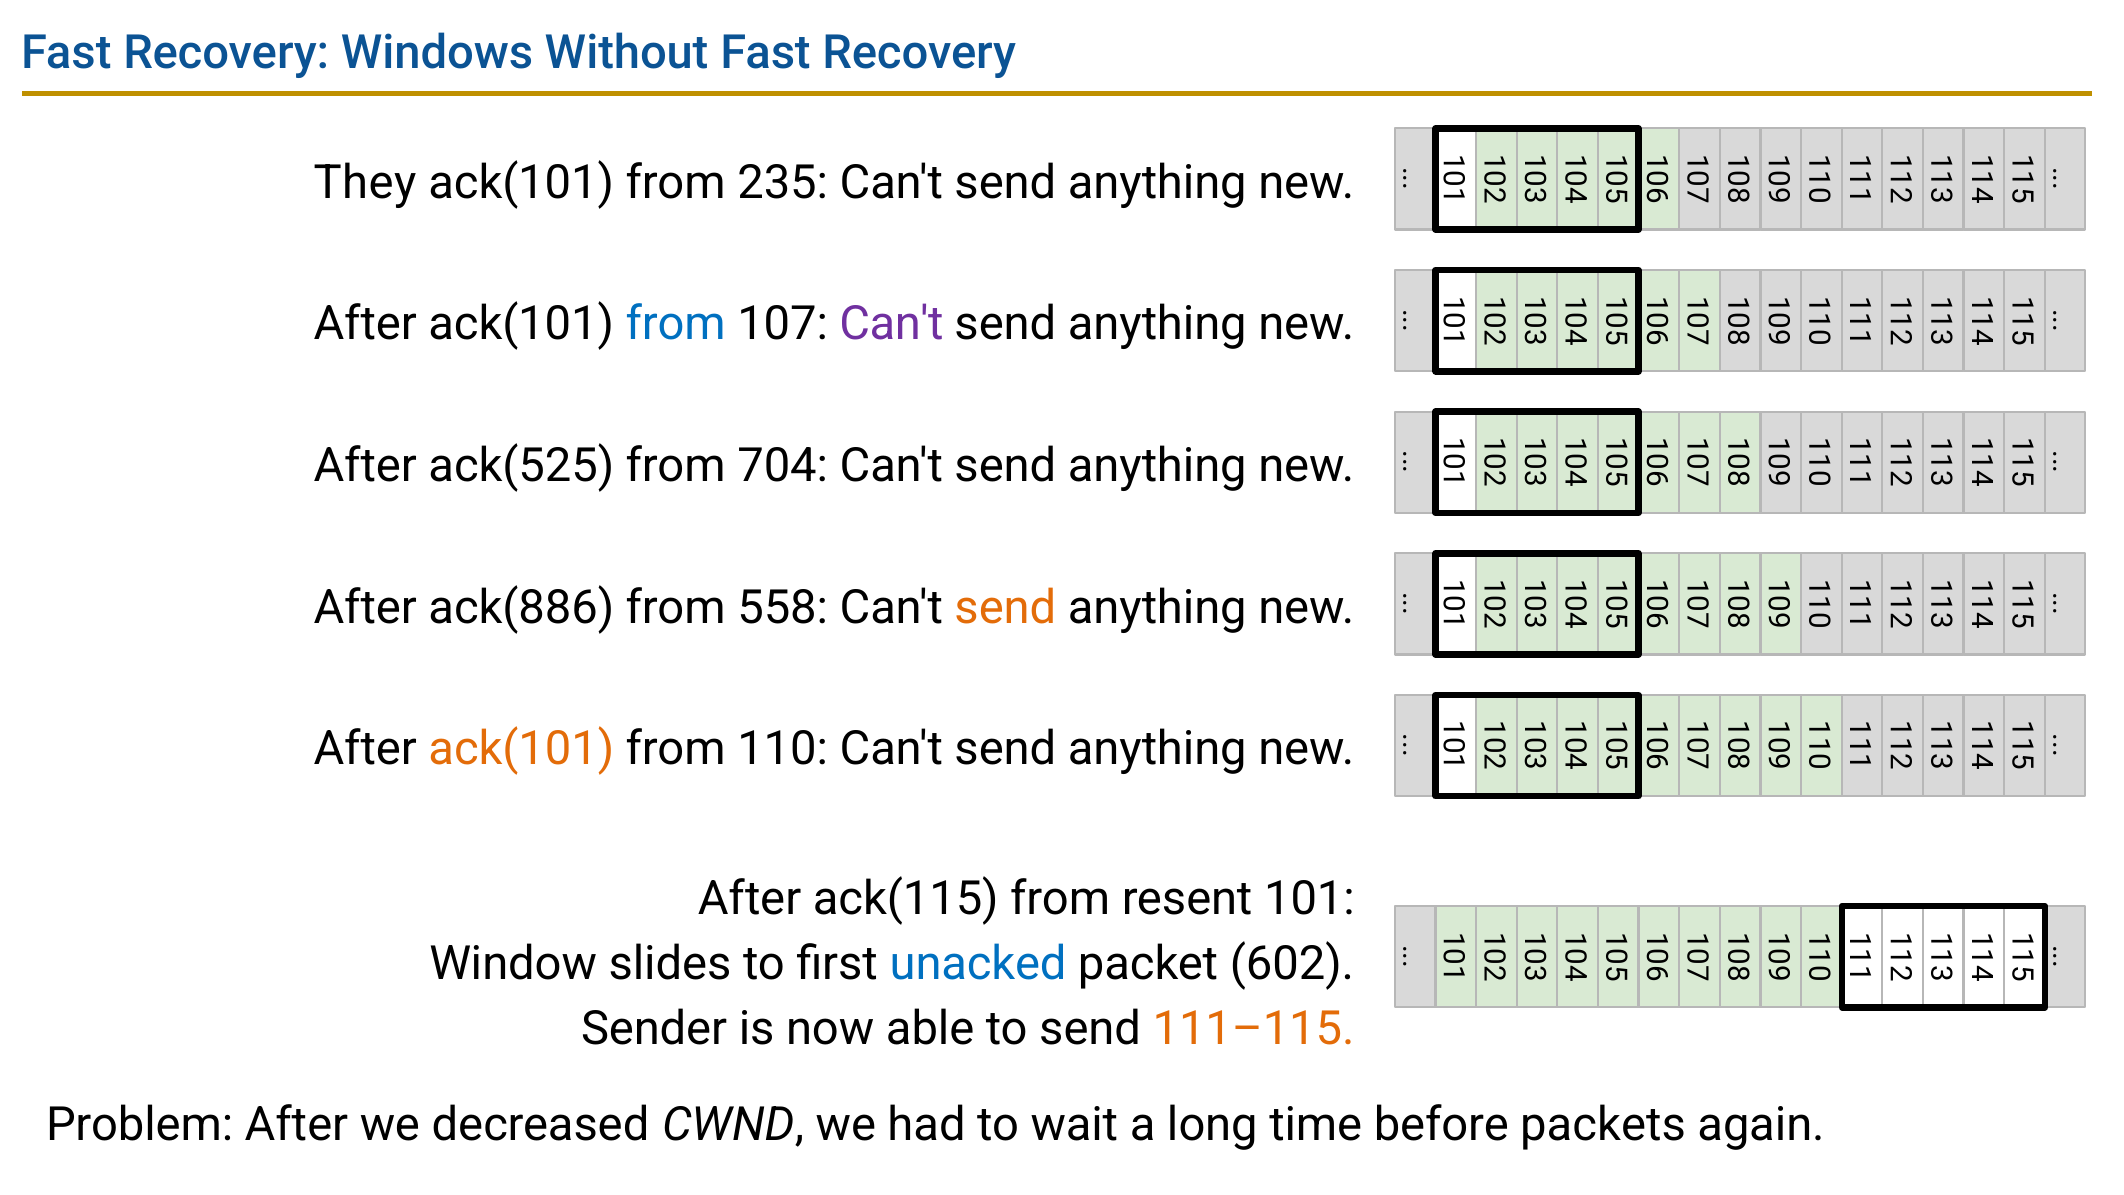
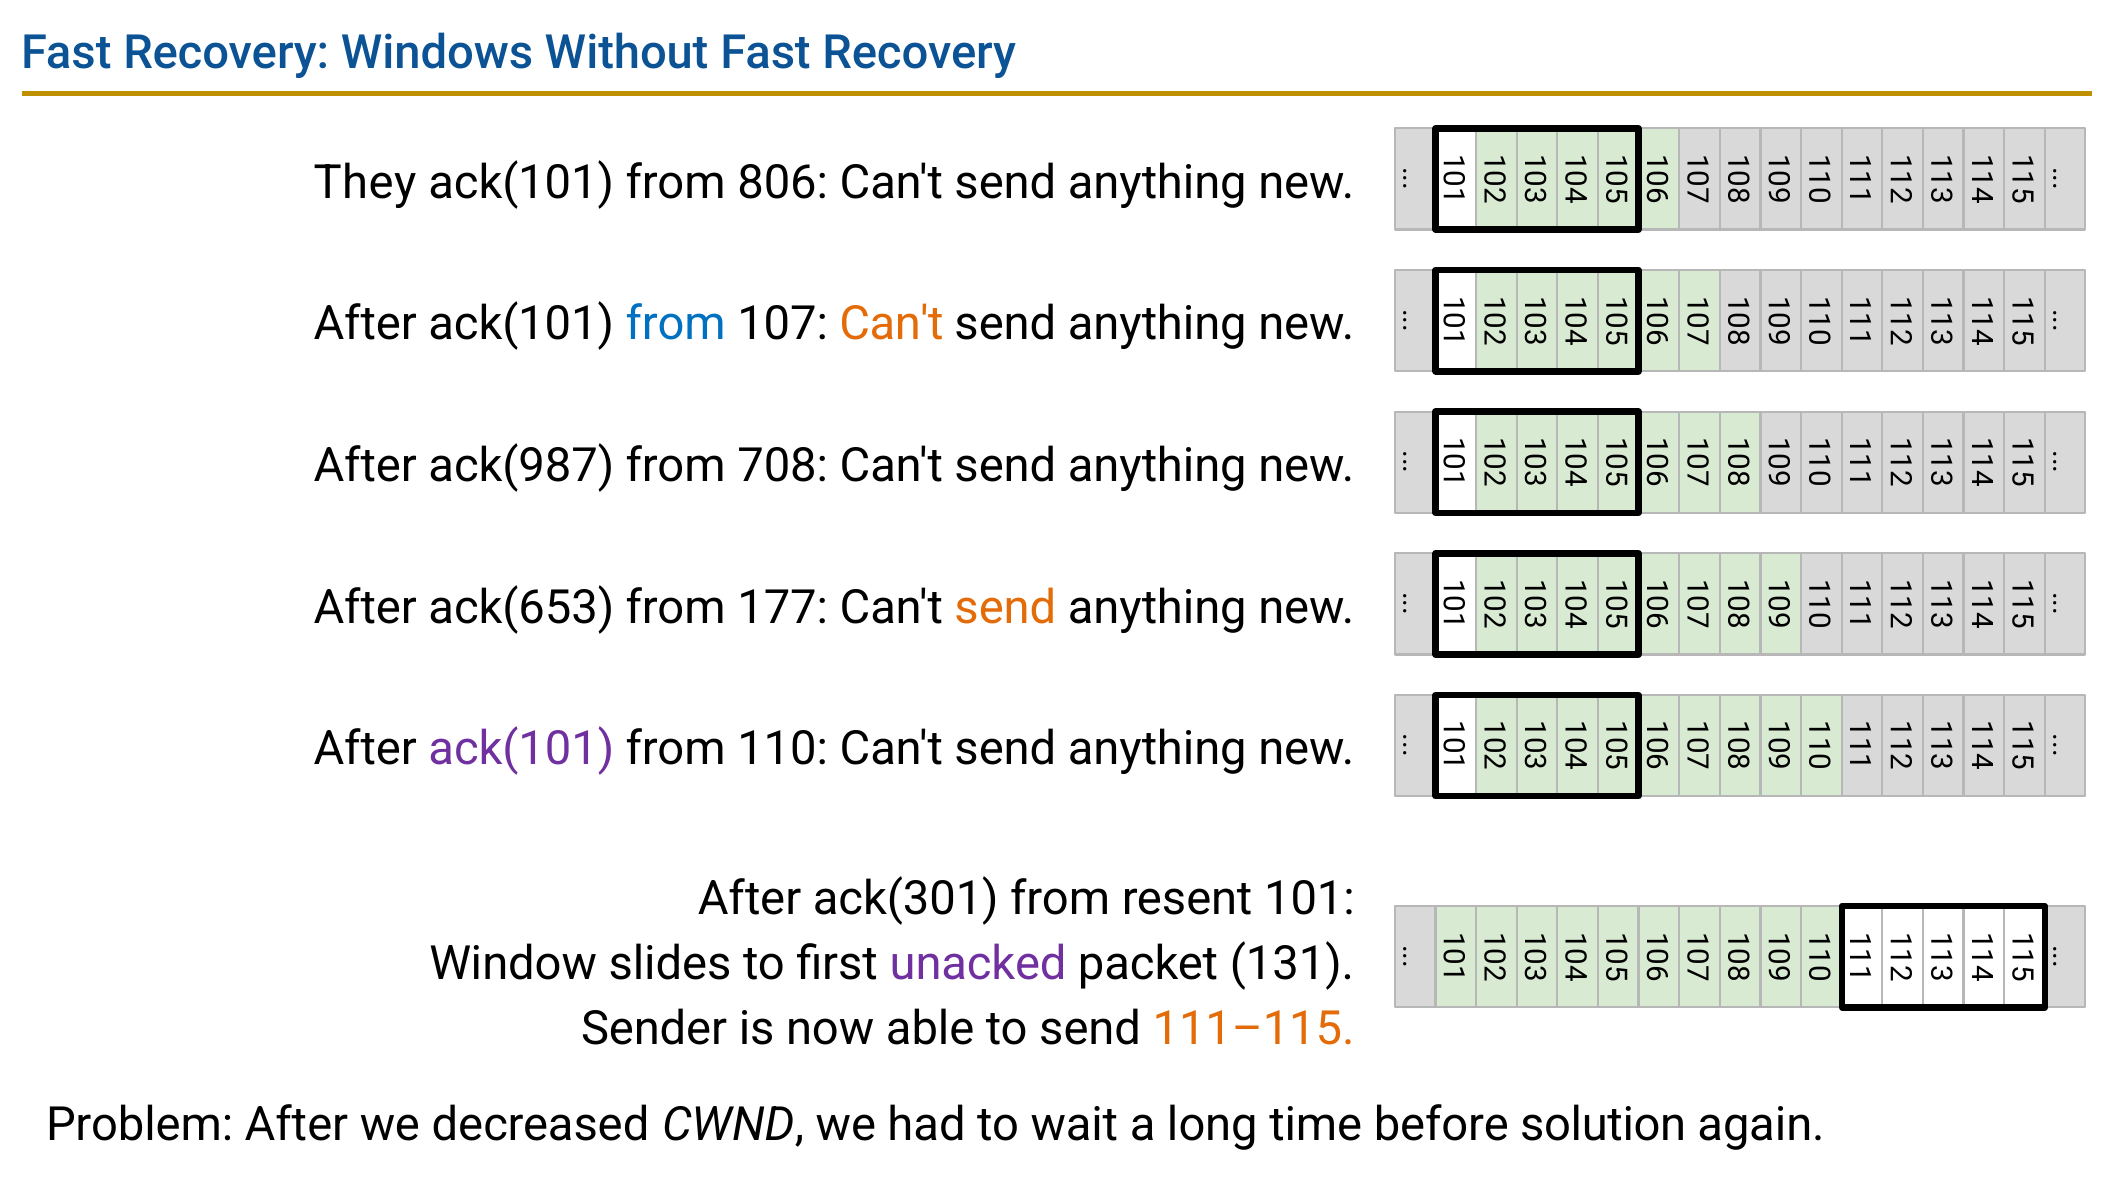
235: 235 -> 806 (783, 183)
Can't colour: purple -> orange (892, 324)
ack(525: ack(525 -> ack(987 (521, 466)
704: 704 -> 708 (783, 466)
ack(886: ack(886 -> ack(653 (521, 607)
558: 558 -> 177 (783, 607)
ack(101 colour: orange -> purple (521, 749)
ack(115: ack(115 -> ack(301 (906, 899)
unacked colour: blue -> purple (978, 964)
602: 602 -> 131 (1292, 964)
packets: packets -> solution (1603, 1125)
